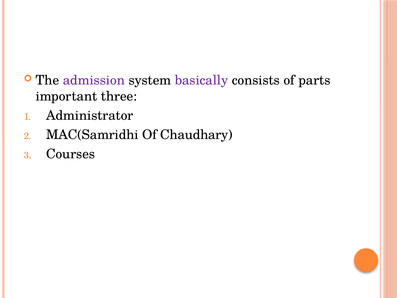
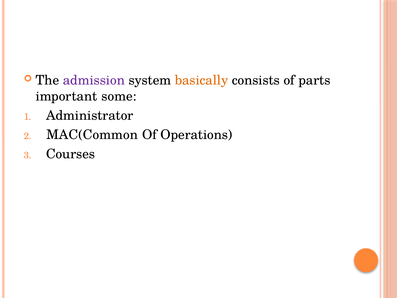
basically colour: purple -> orange (201, 80)
three: three -> some (119, 96)
MAC(Samridhi: MAC(Samridhi -> MAC(Common (92, 135)
Chaudhary: Chaudhary -> Operations (196, 135)
